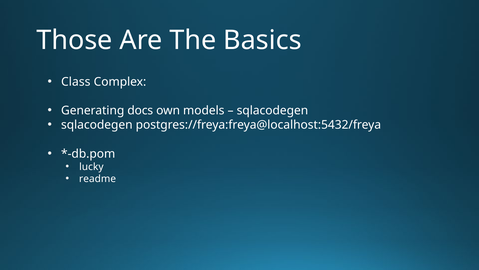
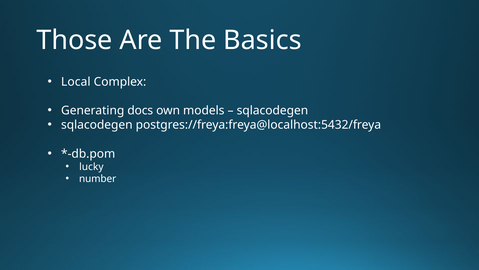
Class: Class -> Local (76, 82)
readme: readme -> number (98, 178)
